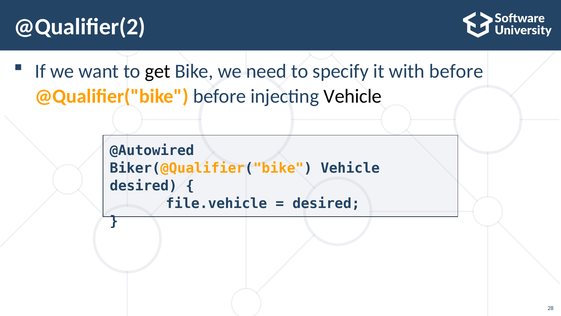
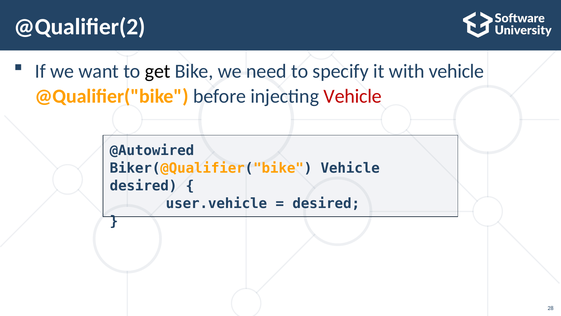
with before: before -> vehicle (456, 71)
Vehicle colour: black -> red (353, 96)
file.vehicle: file.vehicle -> user.vehicle (216, 203)
